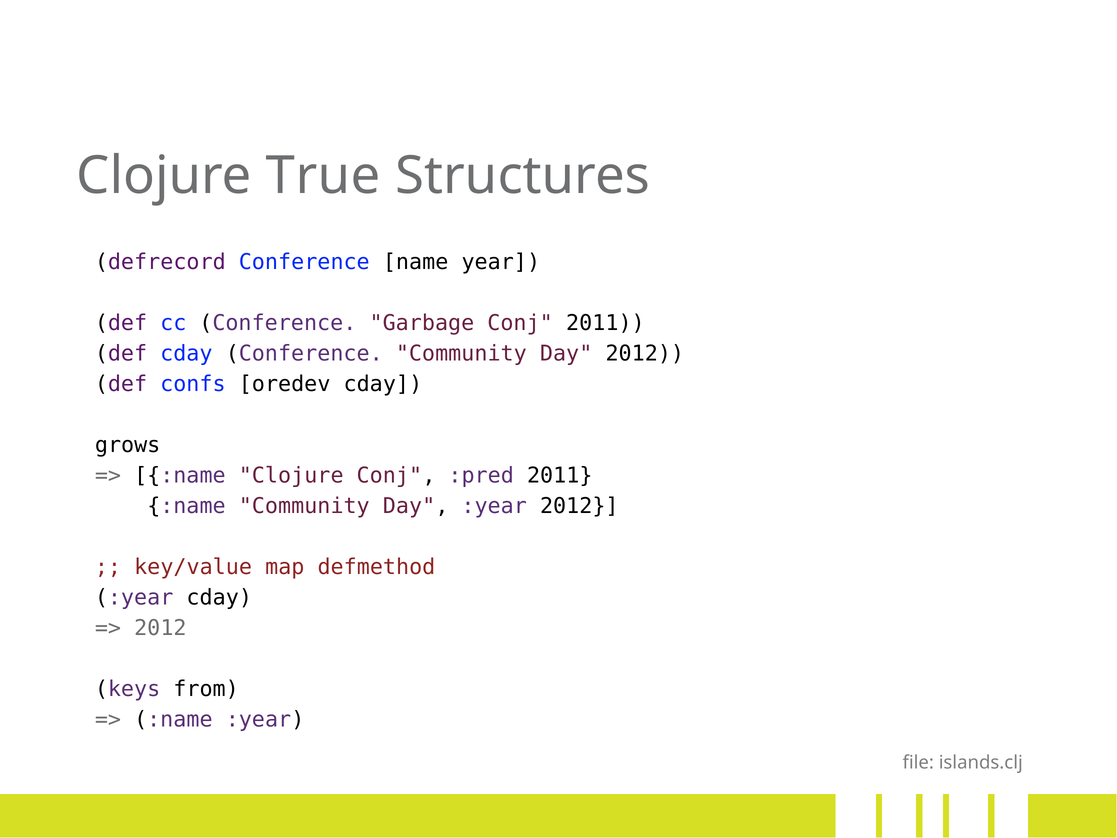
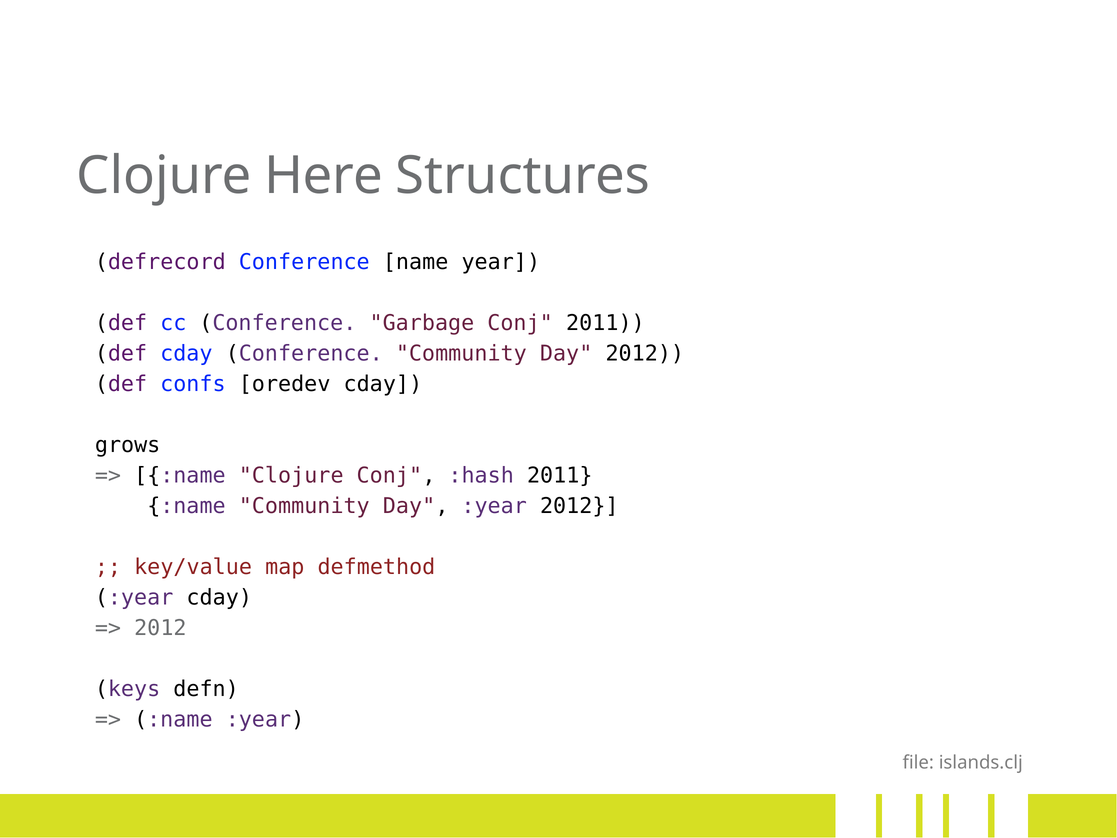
True: True -> Here (324, 176)
:pred: :pred -> :hash (481, 476)
from: from -> defn (206, 689)
